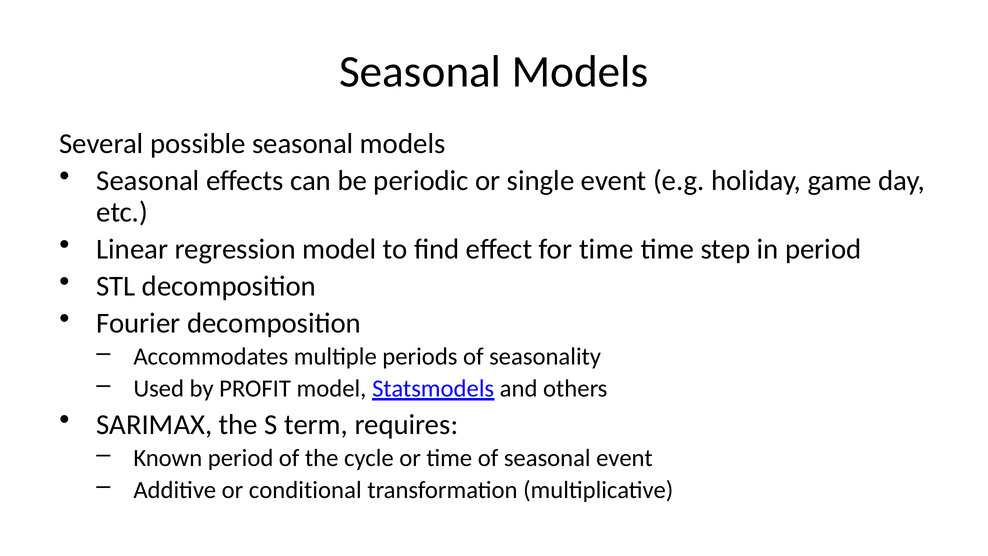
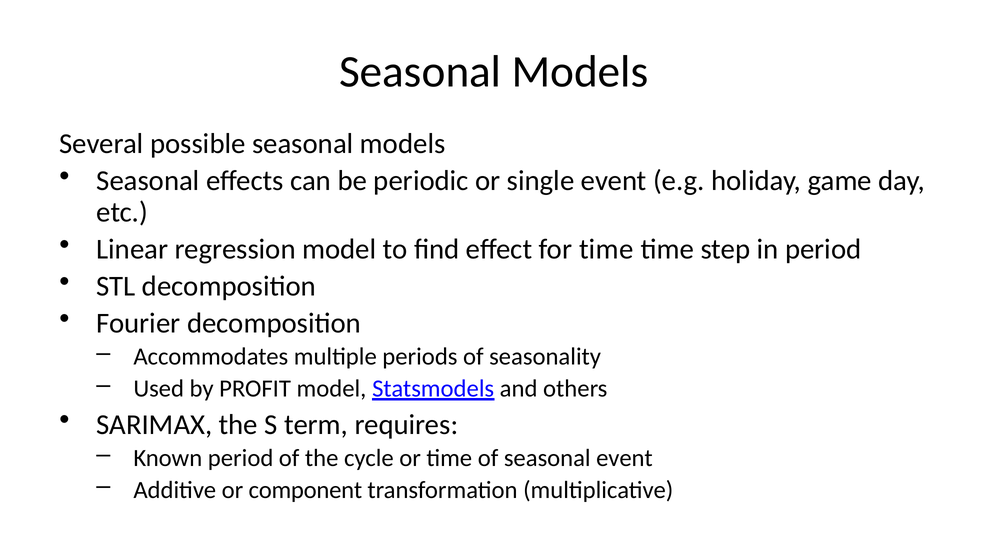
conditional: conditional -> component (305, 490)
